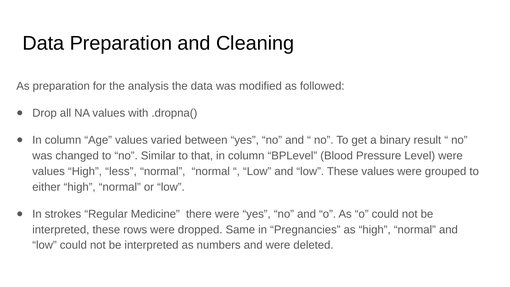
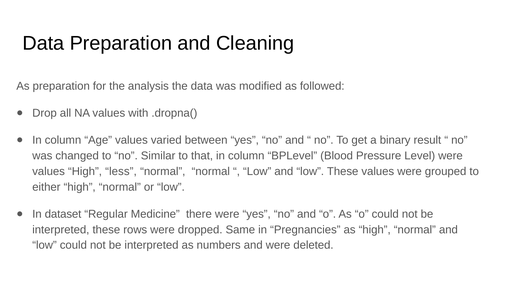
strokes: strokes -> dataset (63, 214)
